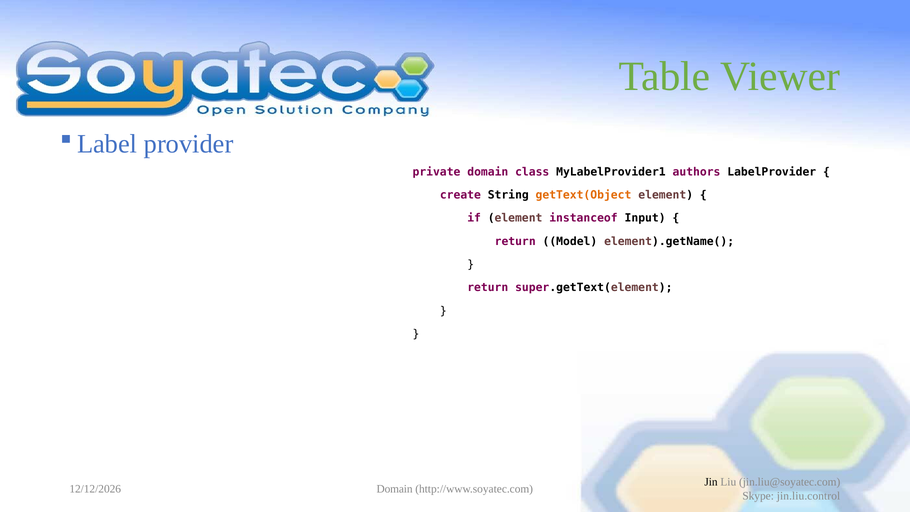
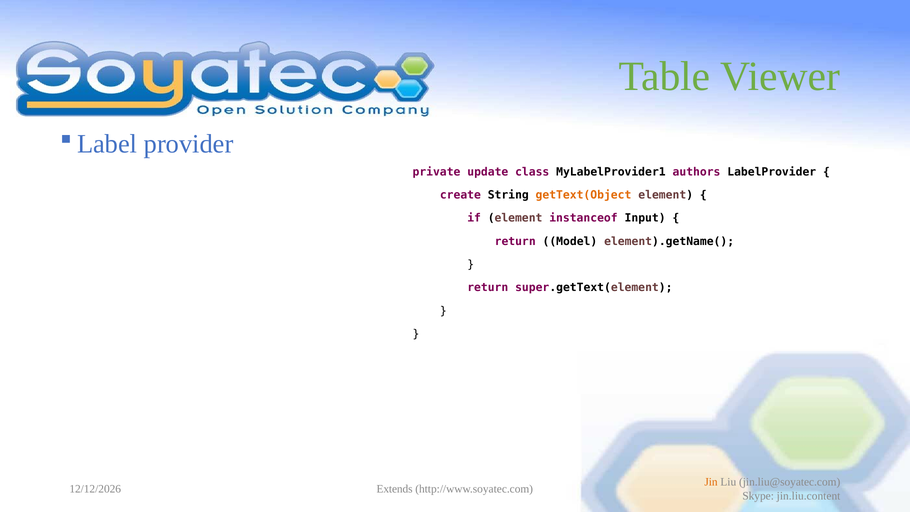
private domain: domain -> update (488, 172)
Jin colour: black -> orange (711, 482)
Domain: Domain -> Extends (395, 489)
jin.liu.control: jin.liu.control -> jin.liu.content (809, 496)
